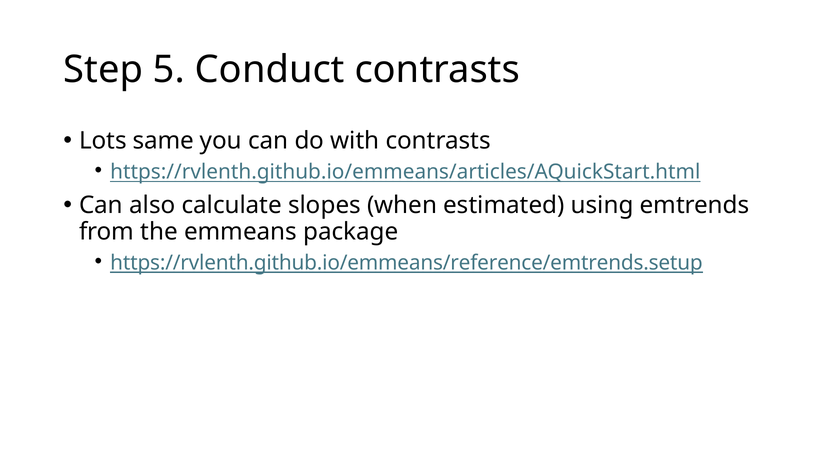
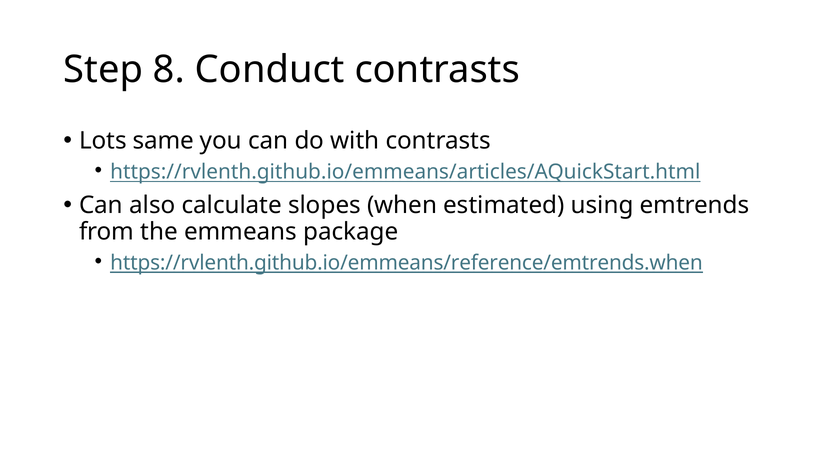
5: 5 -> 8 (169, 70)
https://rvlenth.github.io/emmeans/reference/emtrends.setup: https://rvlenth.github.io/emmeans/reference/emtrends.setup -> https://rvlenth.github.io/emmeans/reference/emtrends.when (406, 263)
